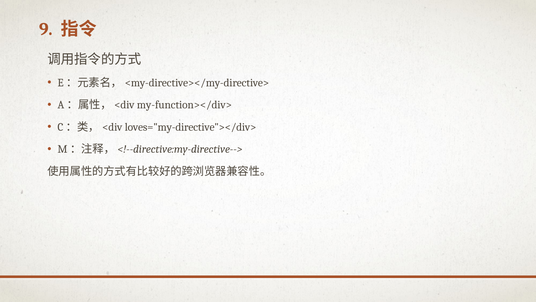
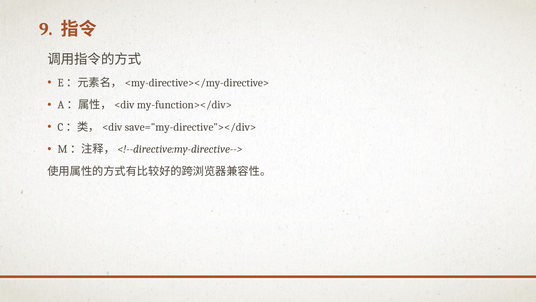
loves="my-directive"></div>: loves="my-directive"></div> -> save="my-directive"></div> (190, 127)
